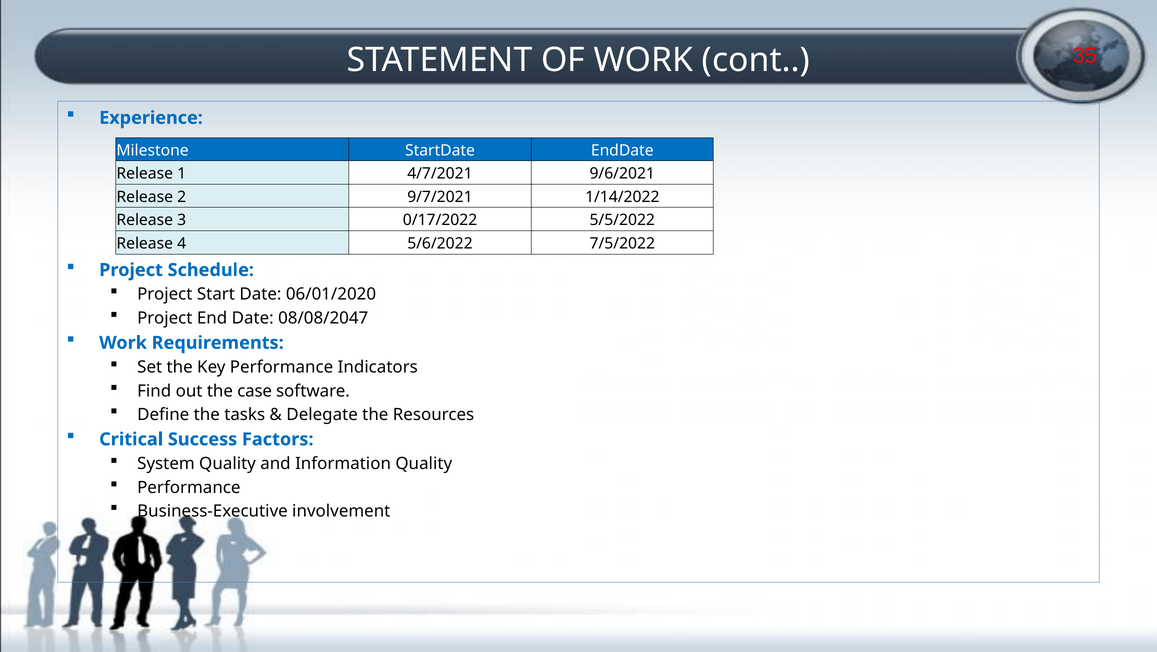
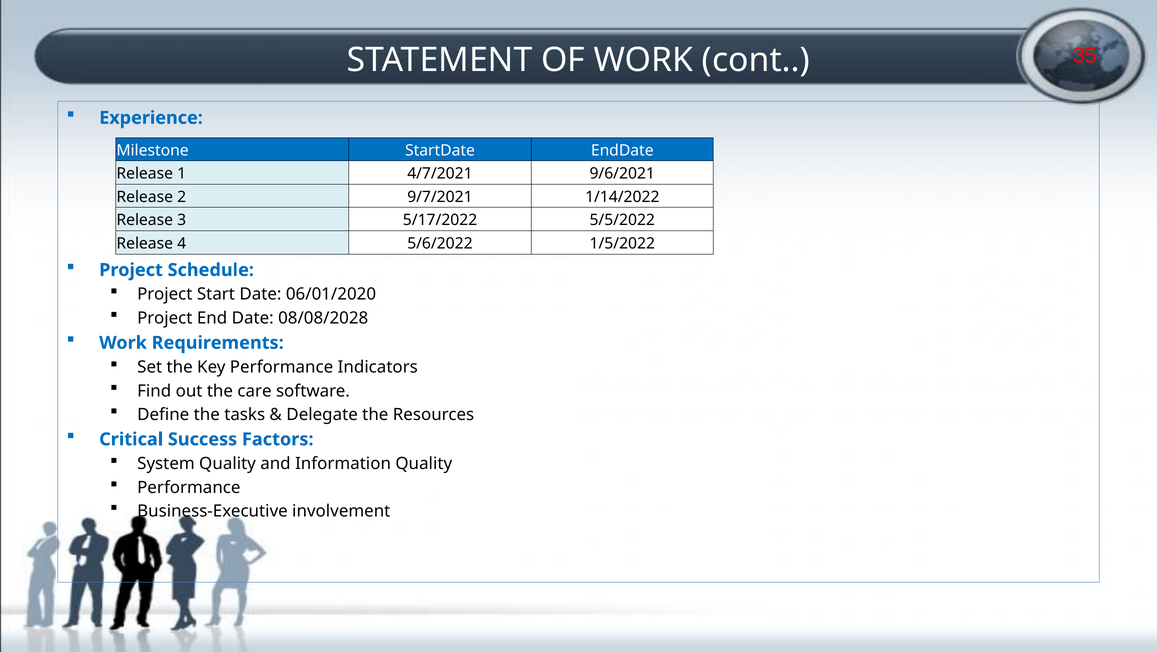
0/17/2022: 0/17/2022 -> 5/17/2022 (440, 220)
7/5/2022: 7/5/2022 -> 1/5/2022 (622, 244)
08/08/2047: 08/08/2047 -> 08/08/2028 (323, 318)
case: case -> care (255, 391)
